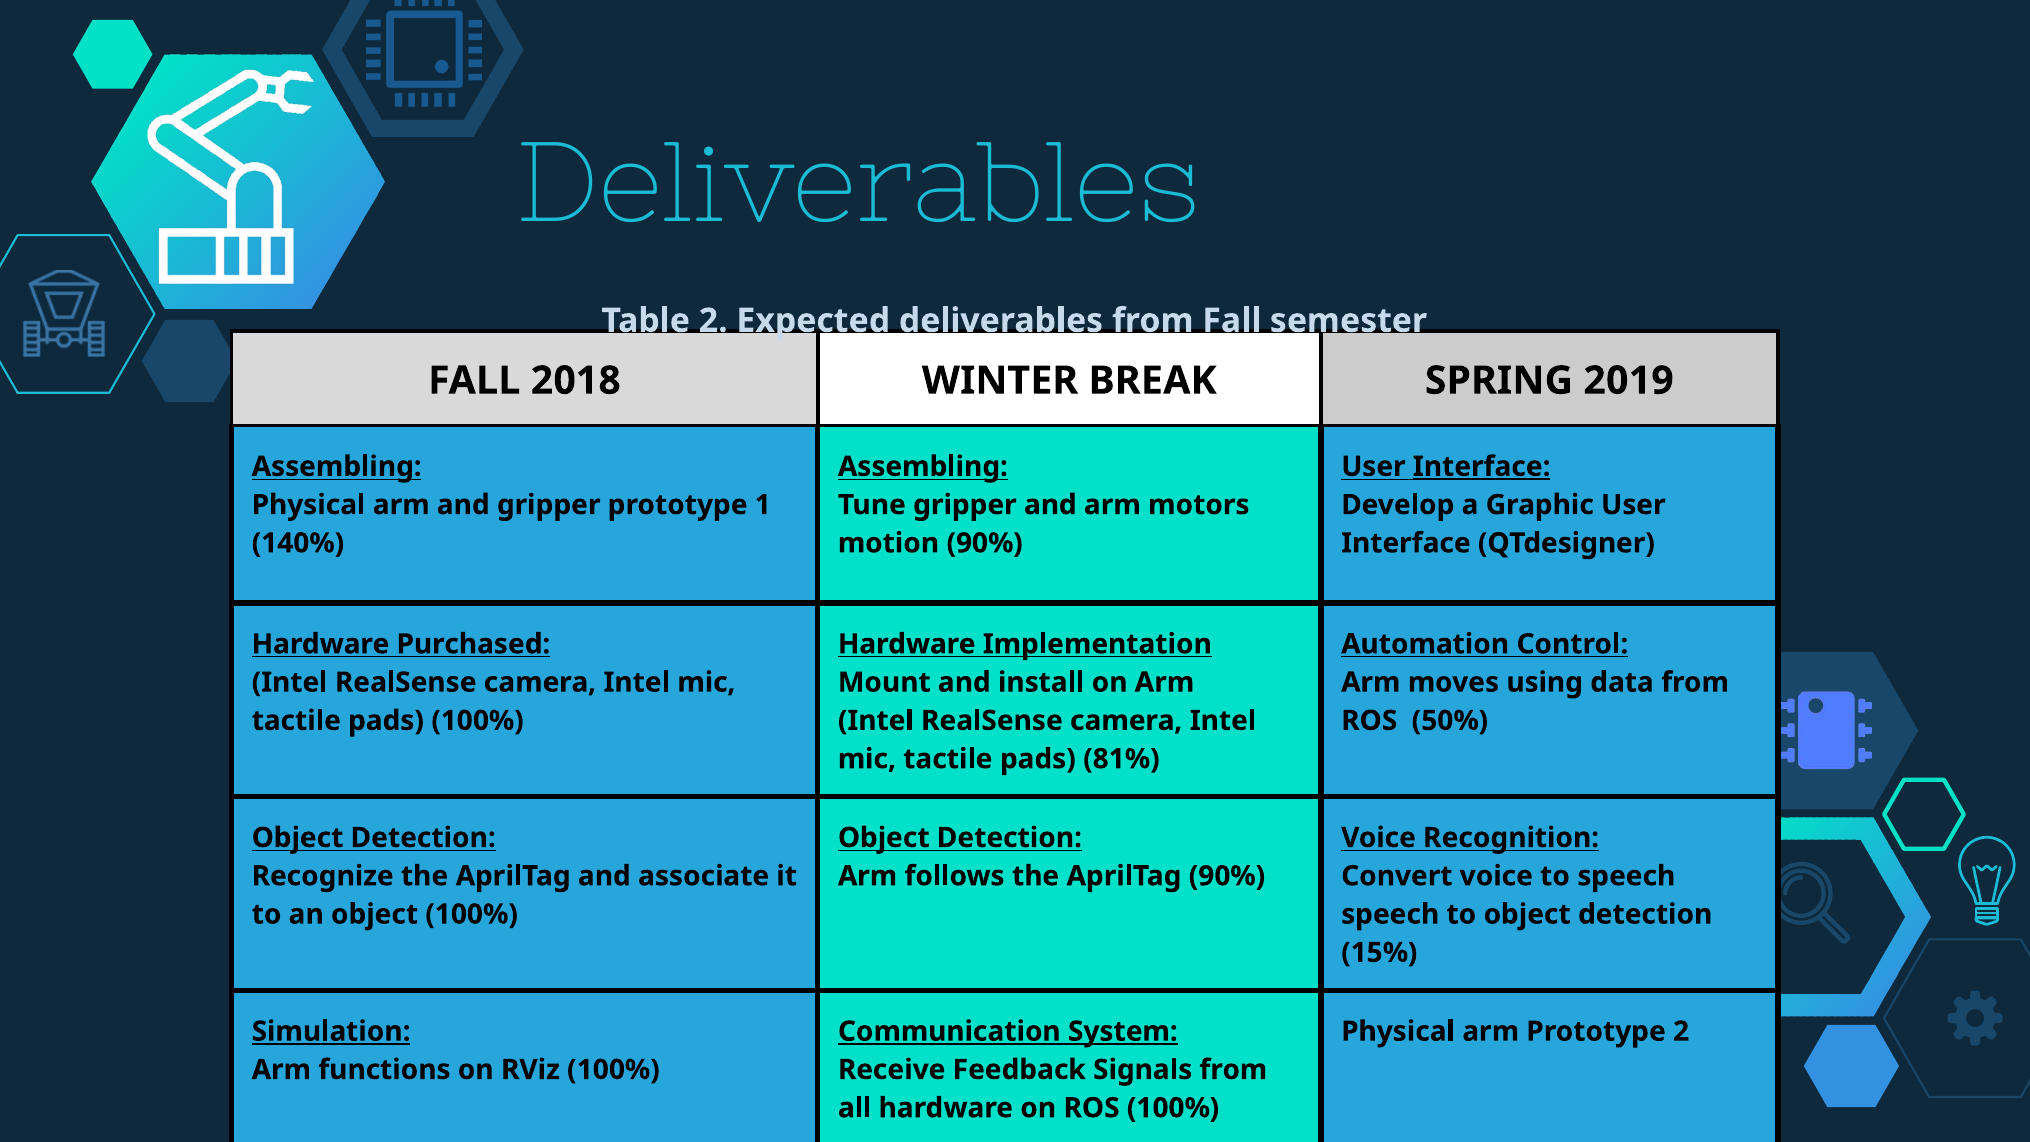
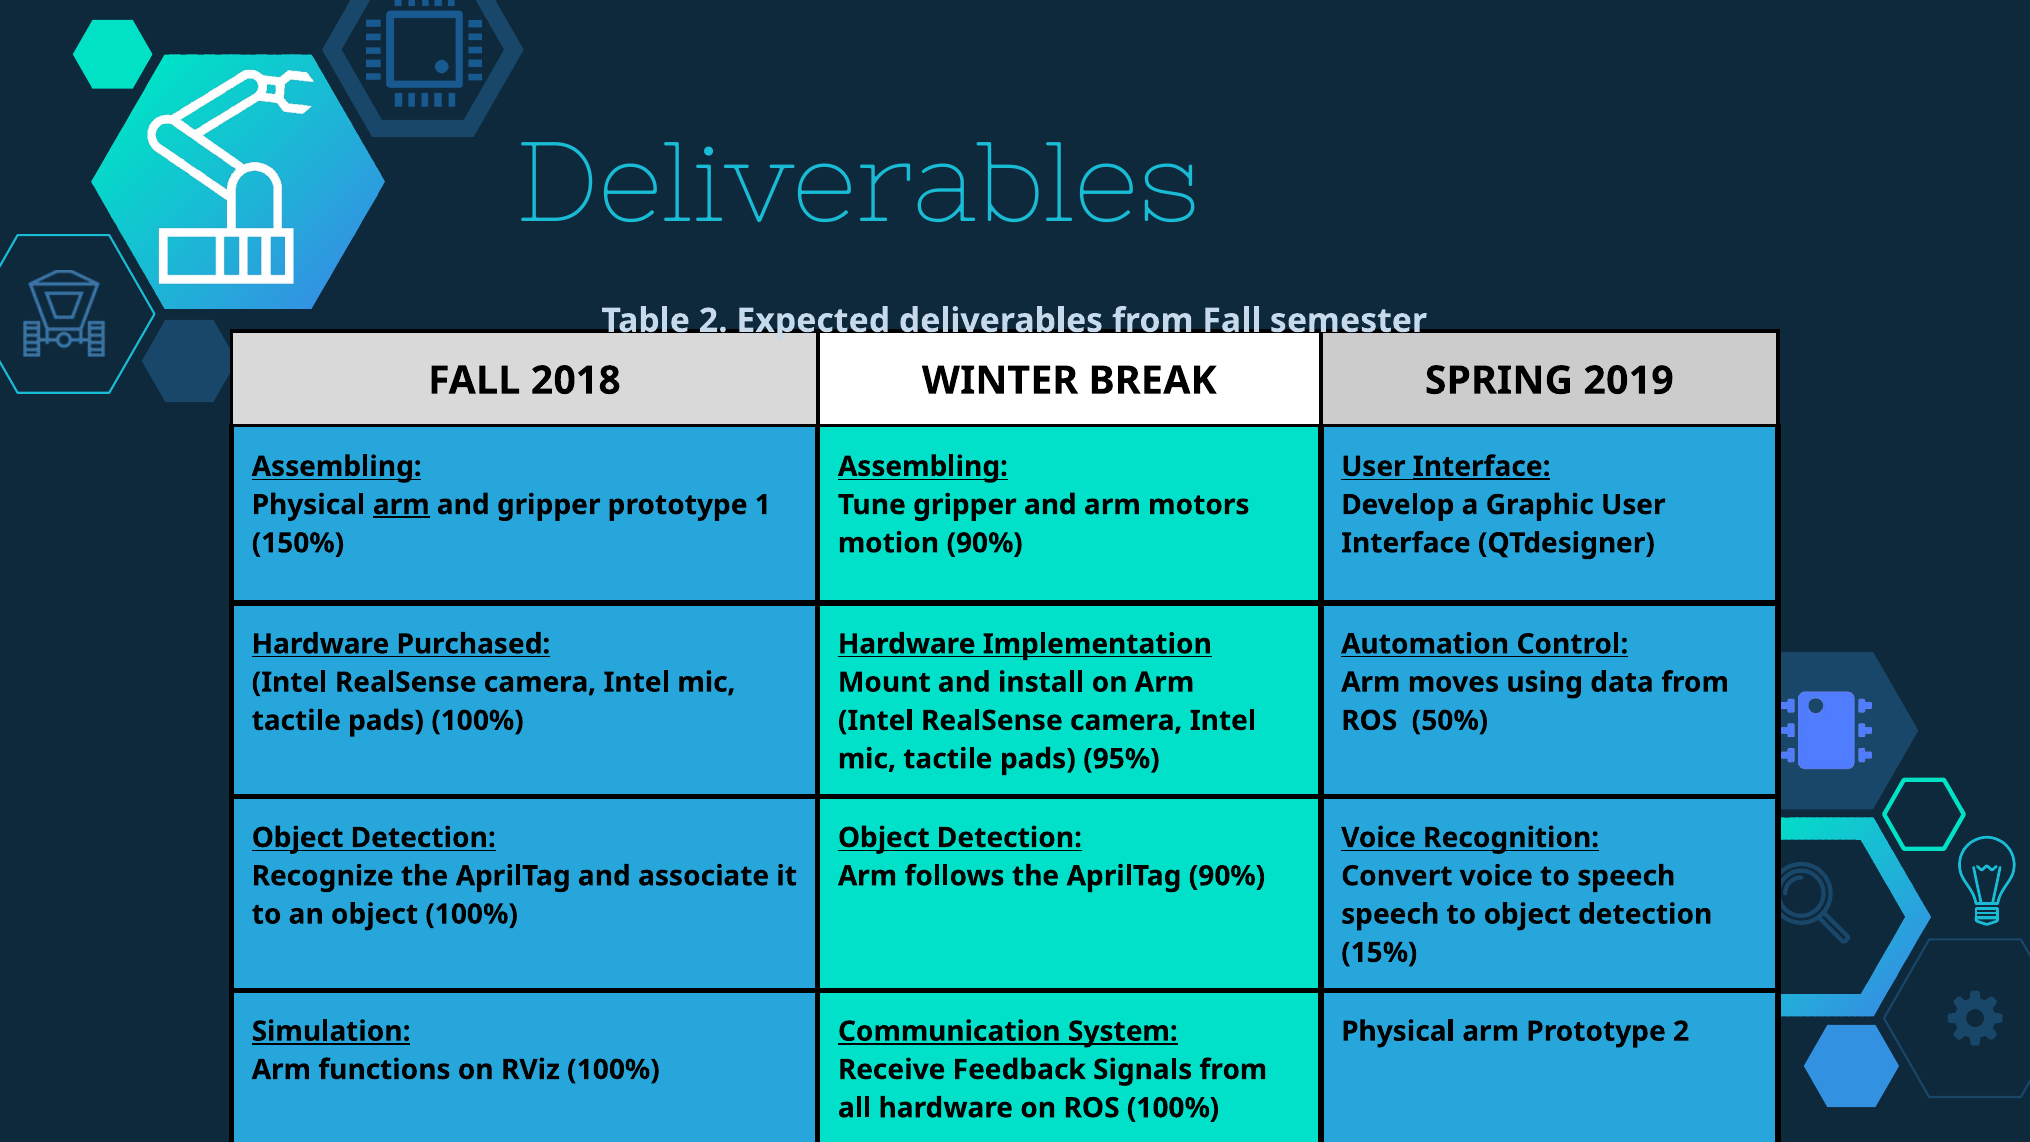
arm underline: none -> present (401, 505)
140%: 140% -> 150% (298, 543)
81%: 81% -> 95% (1121, 759)
